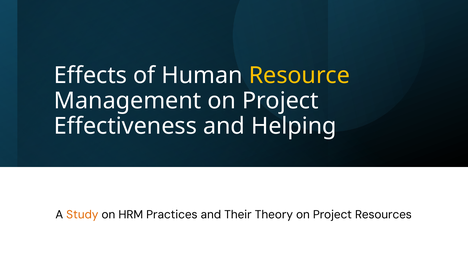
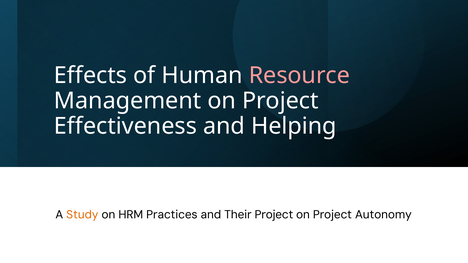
Resource colour: yellow -> pink (299, 76)
Their Theory: Theory -> Project (274, 215)
Resources: Resources -> Autonomy (383, 215)
